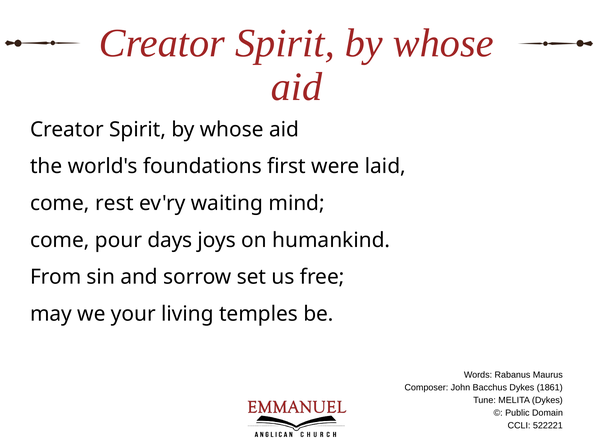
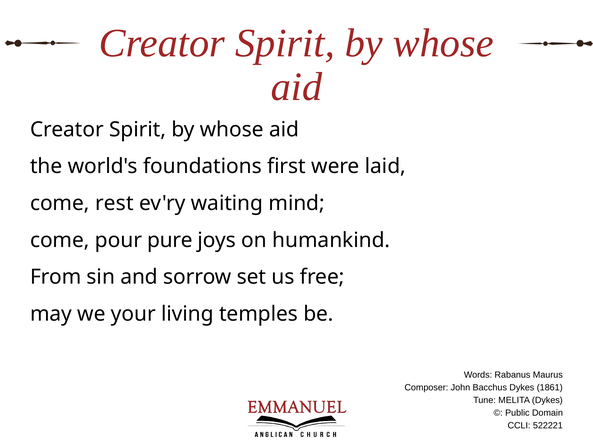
days: days -> pure (170, 240)
